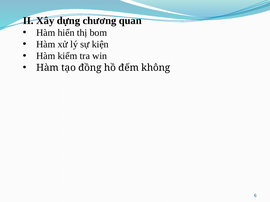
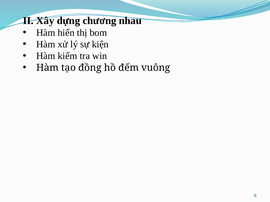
quan: quan -> nhau (130, 21)
không: không -> vuông (156, 68)
